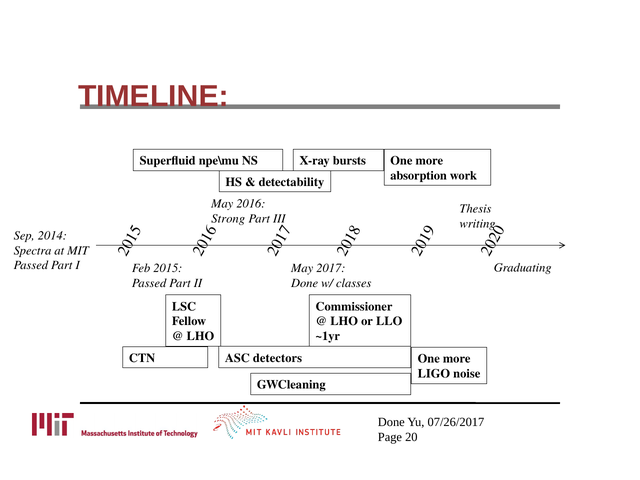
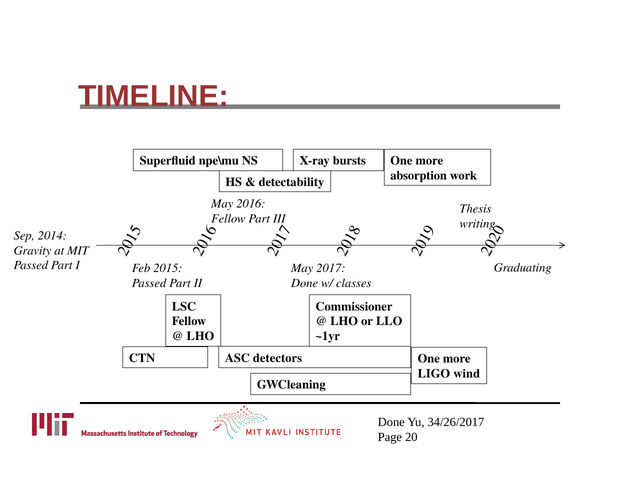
Strong: Strong -> Fellow (228, 218)
Spectra: Spectra -> Gravity (33, 250)
noise: noise -> wind (467, 374)
07/26/2017: 07/26/2017 -> 34/26/2017 (456, 422)
